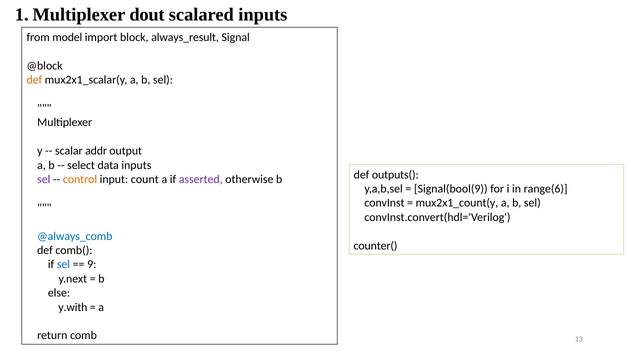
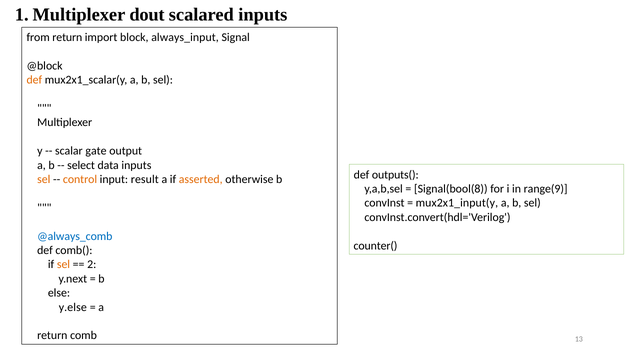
from model: model -> return (67, 37)
always_result: always_result -> always_input (185, 37)
addr: addr -> gate (96, 151)
sel colour: purple -> orange (44, 179)
count: count -> result (145, 179)
asserted colour: purple -> orange (201, 179)
Signal(bool(9: Signal(bool(9 -> Signal(bool(8 (451, 189)
range(6: range(6 -> range(9 (546, 189)
mux2x1_count(y: mux2x1_count(y -> mux2x1_input(y (457, 203)
sel colour: blue -> orange (63, 264)
9: 9 -> 2 (92, 264)
y.with: y.with -> y.else (73, 307)
